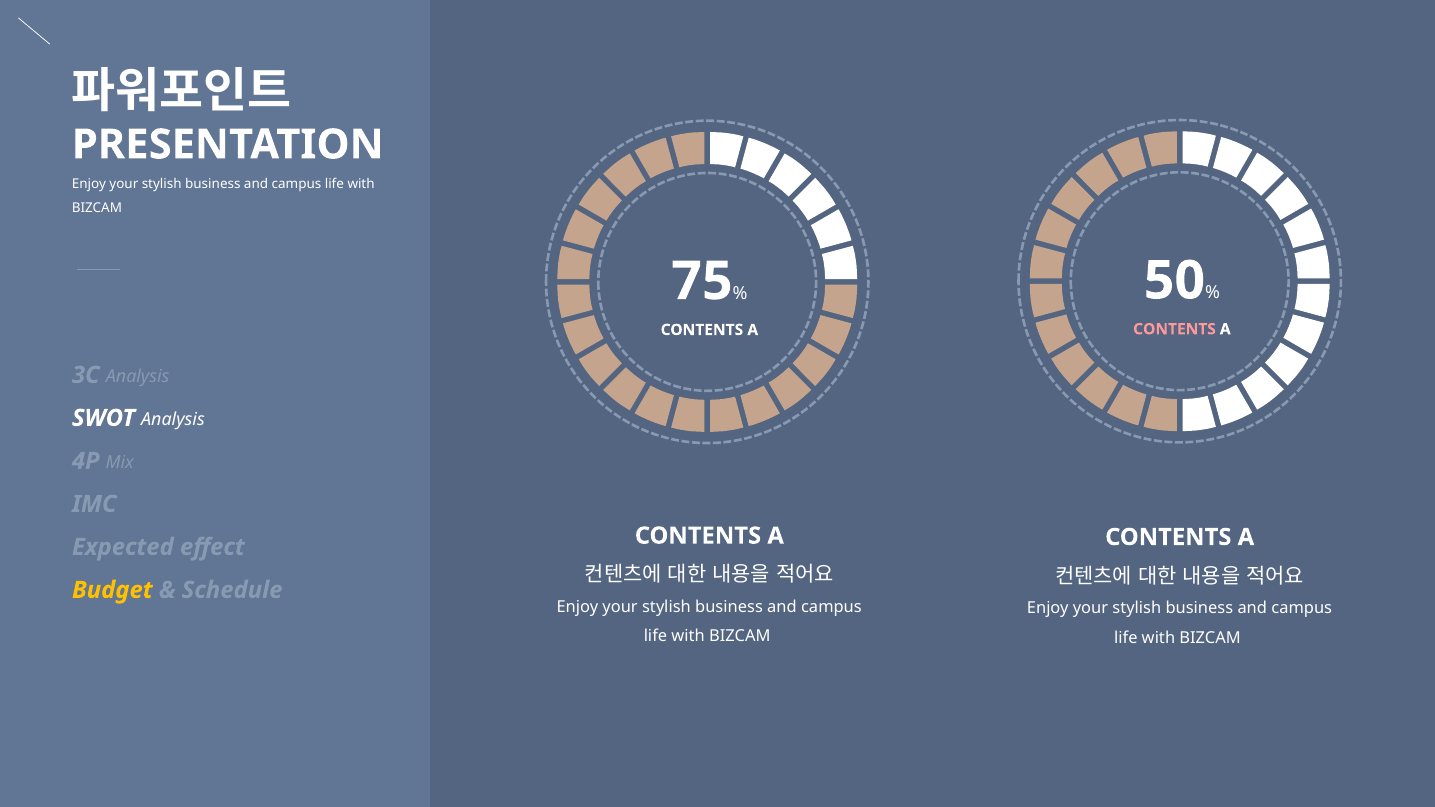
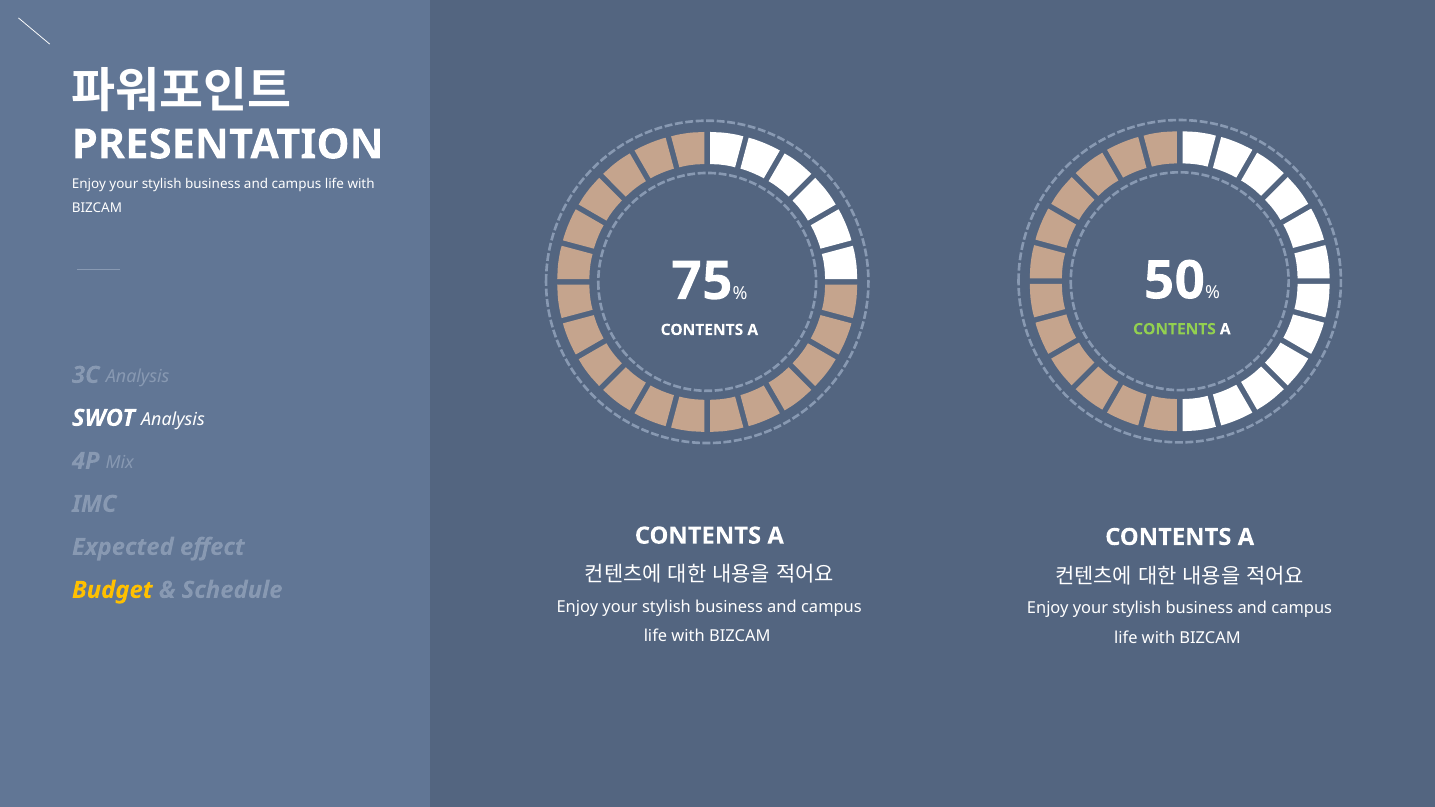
CONTENTS colour: pink -> light green (1174, 329)
